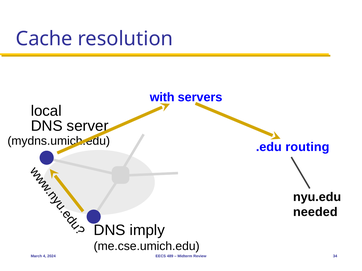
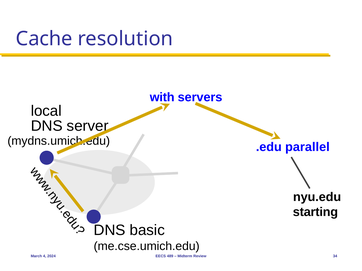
routing: routing -> parallel (307, 147)
needed: needed -> starting (315, 212)
imply: imply -> basic (147, 231)
